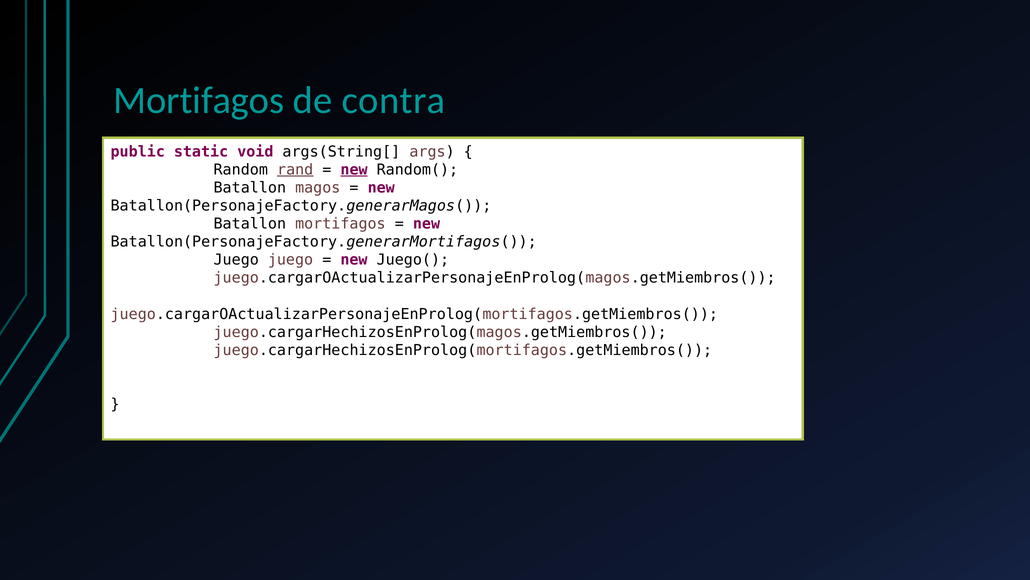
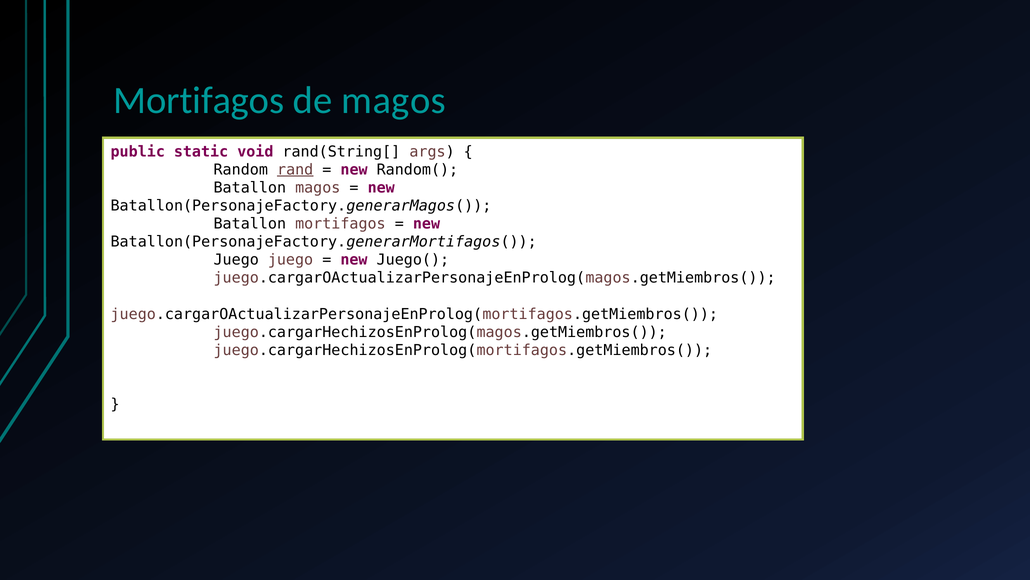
de contra: contra -> magos (394, 100)
args(String[: args(String[ -> rand(String[ (341, 151)
new underline: present -> none (354, 170)
